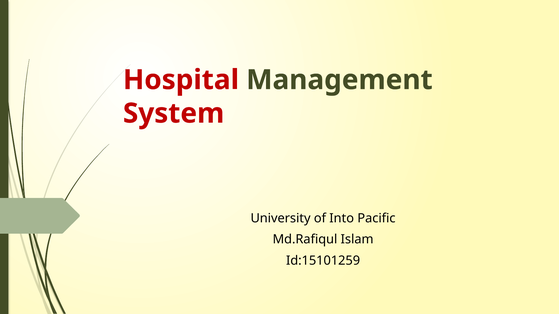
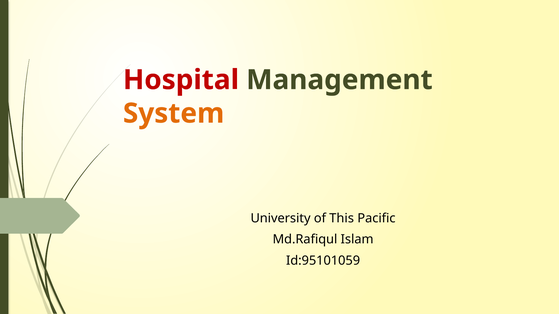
System colour: red -> orange (174, 114)
Into: Into -> This (342, 219)
Id:15101259: Id:15101259 -> Id:95101059 (323, 261)
